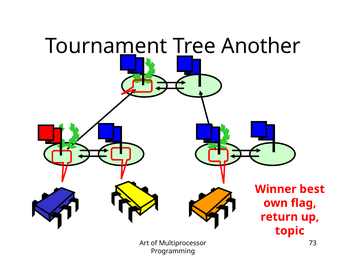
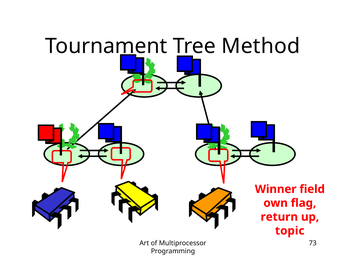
Another: Another -> Method (261, 46)
best: best -> field (312, 189)
